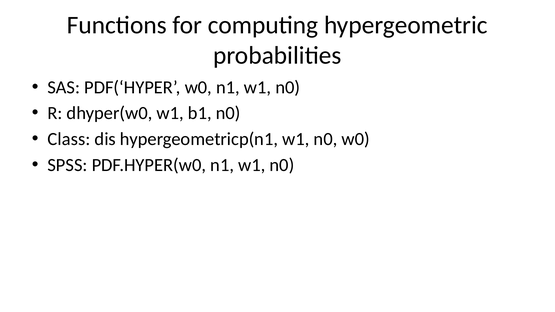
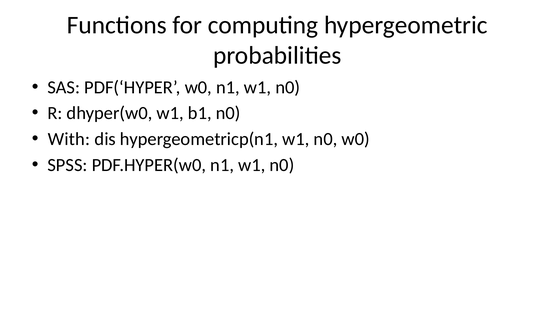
Class: Class -> With (69, 139)
